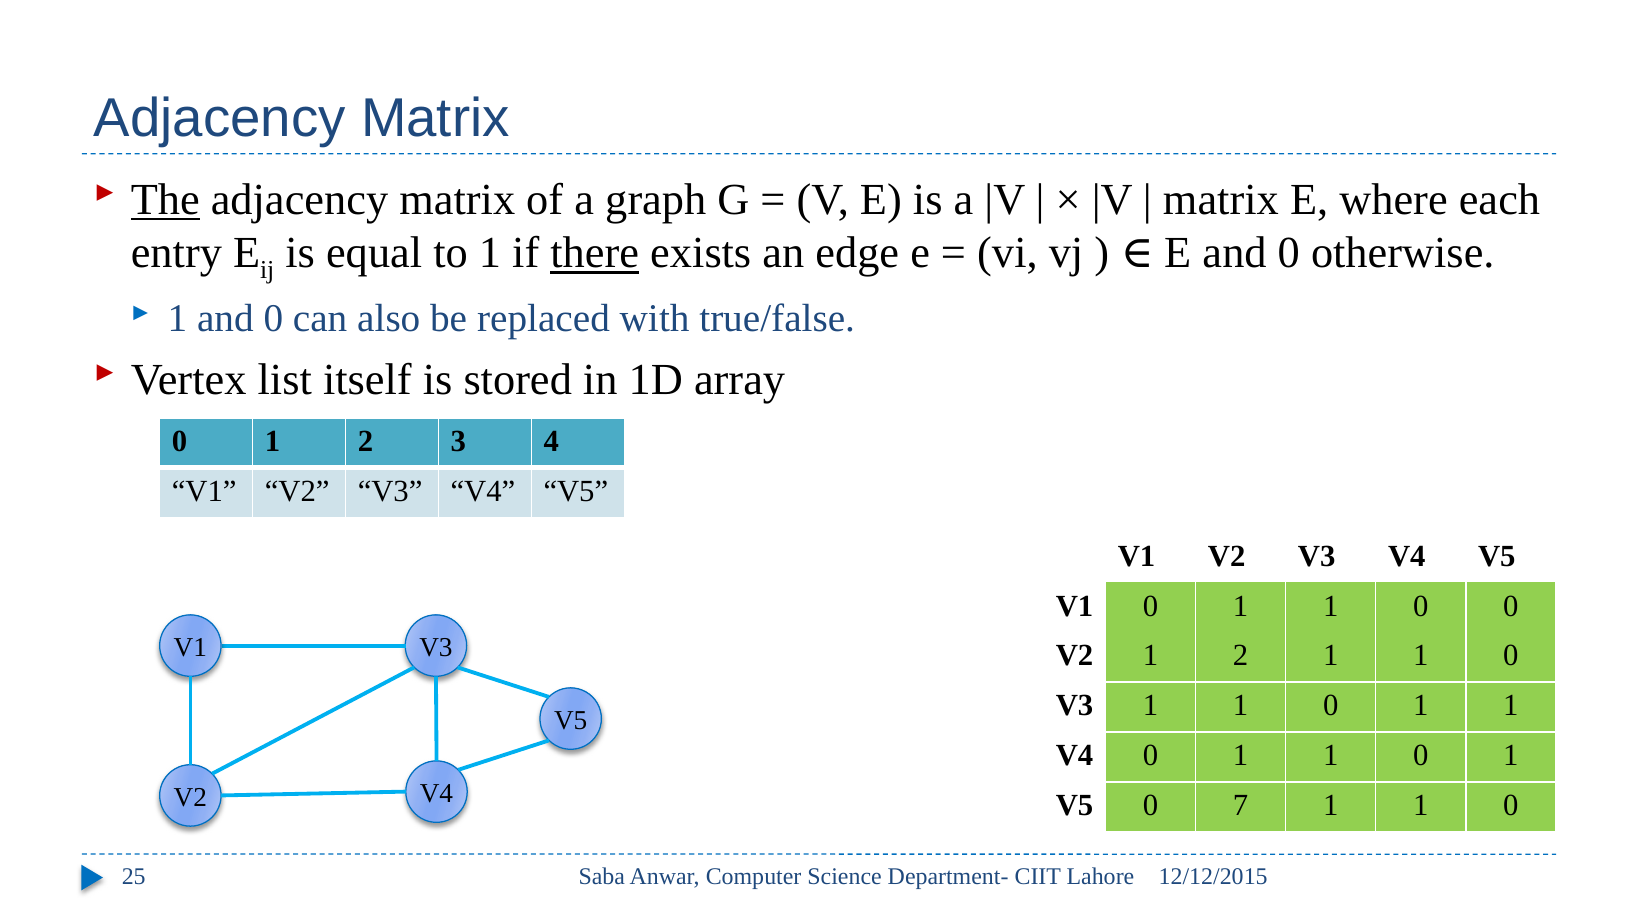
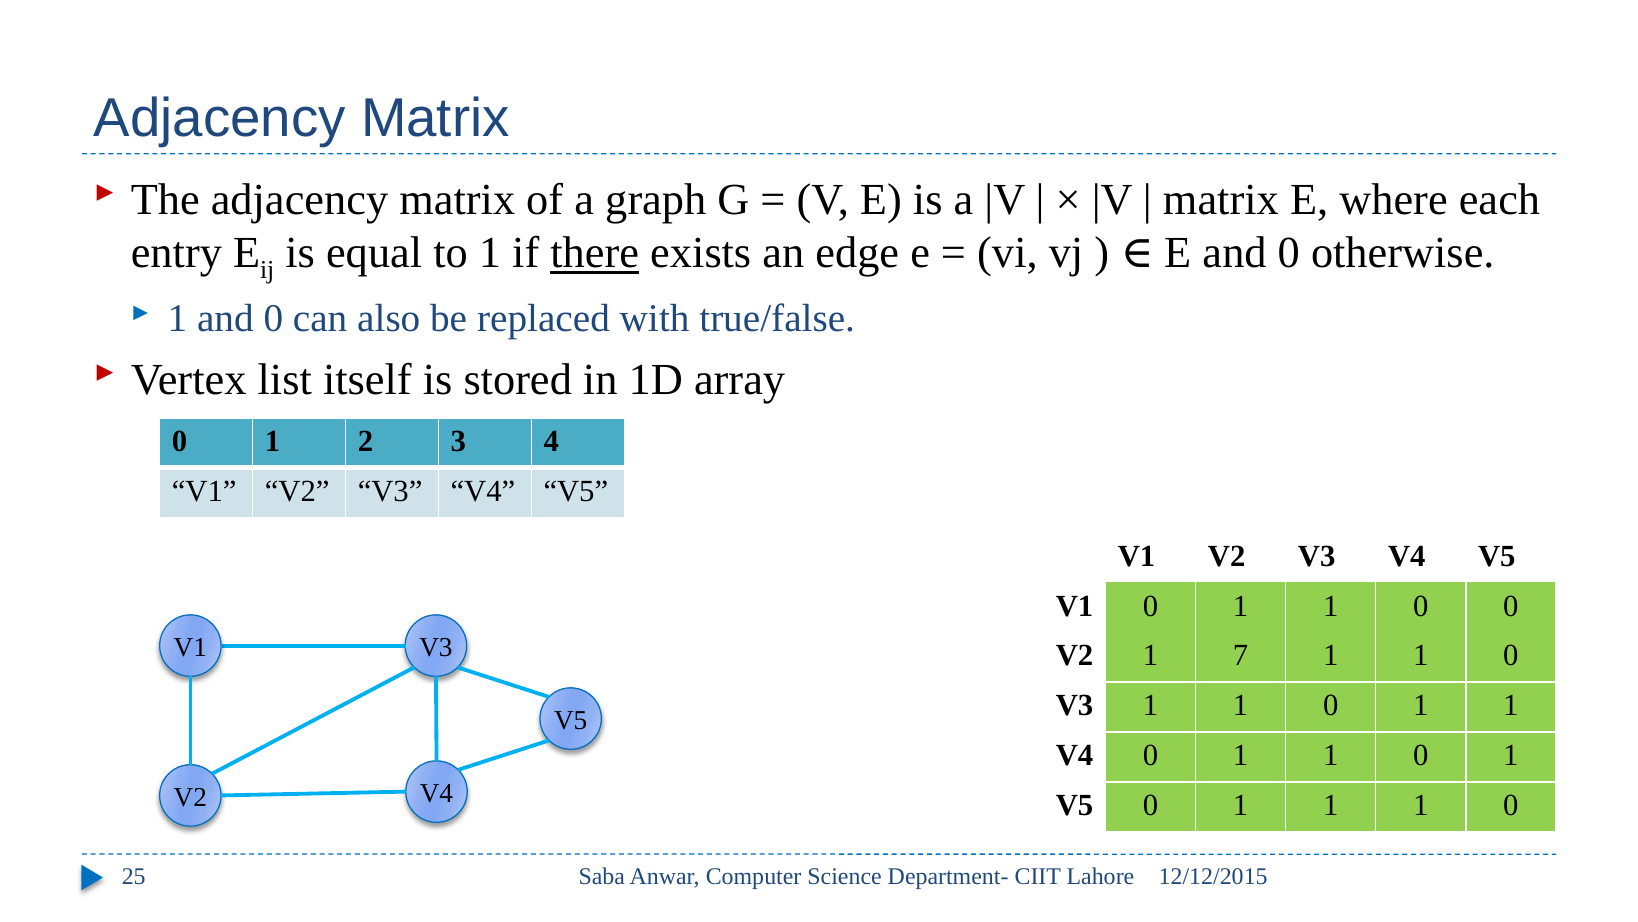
The underline: present -> none (165, 200)
V2 1 2: 2 -> 7 (1241, 655)
7: 7 -> 1 (1241, 805)
